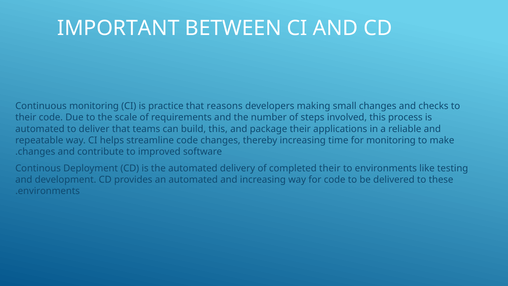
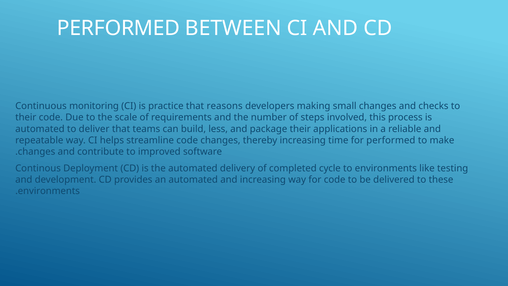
IMPORTANT: IMPORTANT -> PERFORMED (118, 28)
build this: this -> less (218, 129)
for monitoring: monitoring -> performed (391, 140)
completed their: their -> cycle (330, 168)
